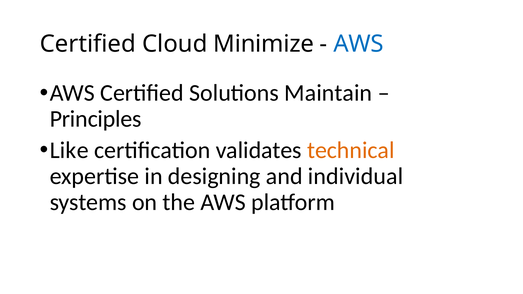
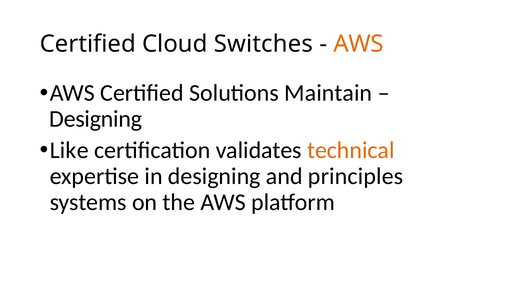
Minimize: Minimize -> Switches (263, 44)
AWS colour: blue -> orange (359, 44)
Principles: Principles -> Designing (96, 119)
individual: individual -> principles (356, 176)
